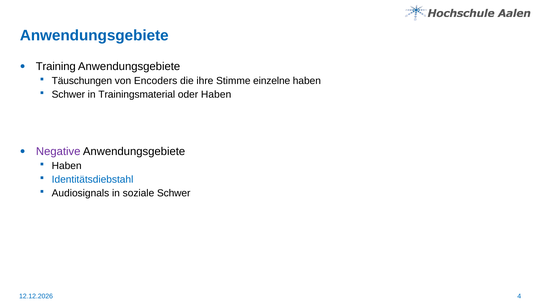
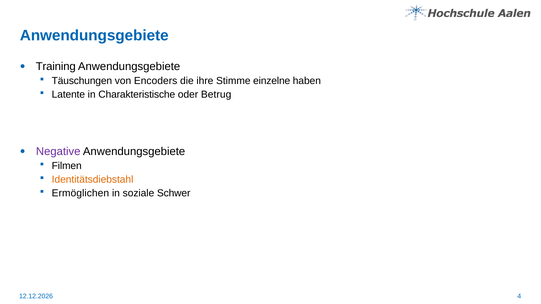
Schwer: Schwer -> Latente (68, 95)
Trainingsmaterial: Trainingsmaterial -> Charakteristische (137, 95)
oder Haben: Haben -> Betrug (216, 95)
Haben: Haben -> Filmen (67, 166)
Identitätsdiebstahl colour: blue -> orange (93, 180)
Audiosignals: Audiosignals -> Ermöglichen (80, 193)
